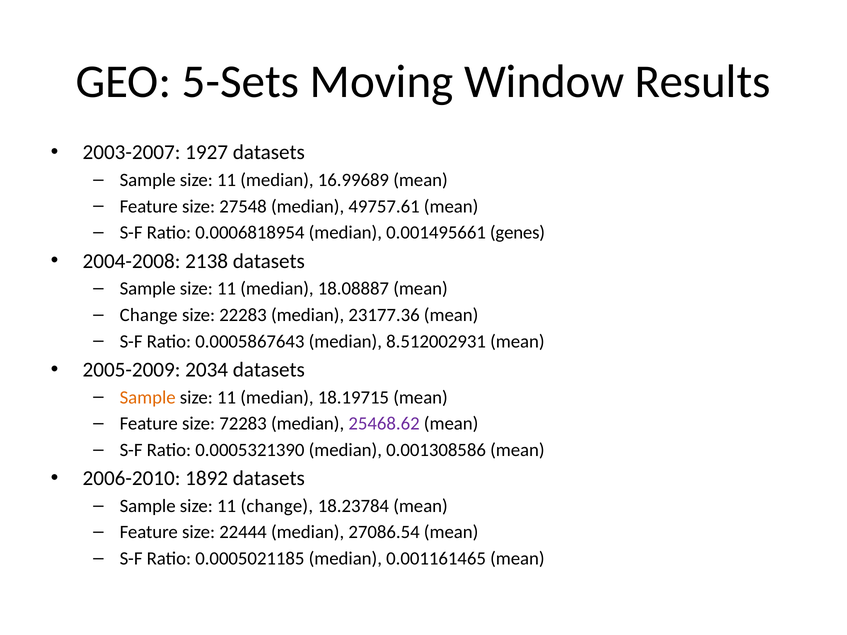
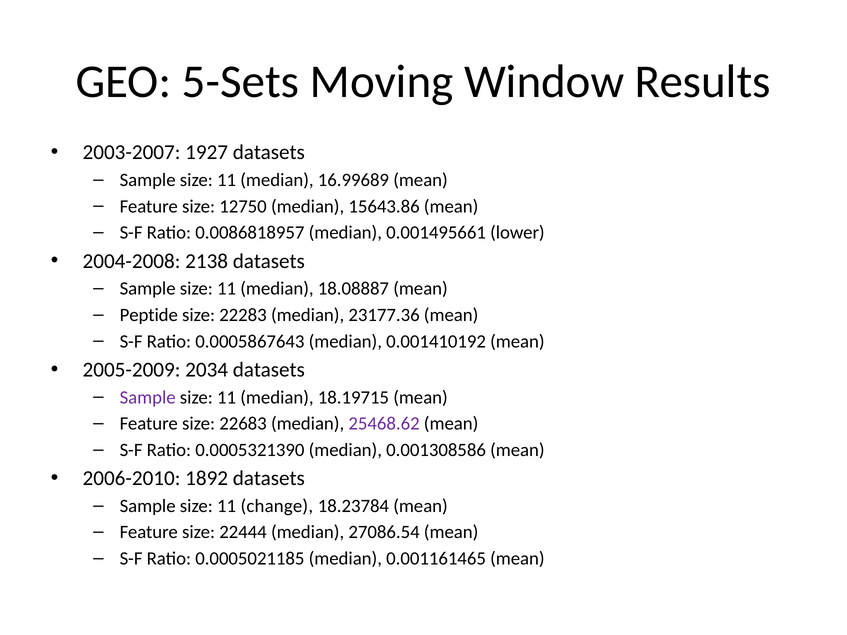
27548: 27548 -> 12750 (243, 206)
49757.61: 49757.61 -> 15643.86 (384, 206)
0.0006818954: 0.0006818954 -> 0.0086818957 (250, 233)
genes: genes -> lower (517, 233)
Change: Change -> Peptide (149, 315)
8.512002931: 8.512002931 -> 0.001410192 (436, 341)
Sample colour: orange -> purple (148, 397)
72283: 72283 -> 22683 (243, 424)
